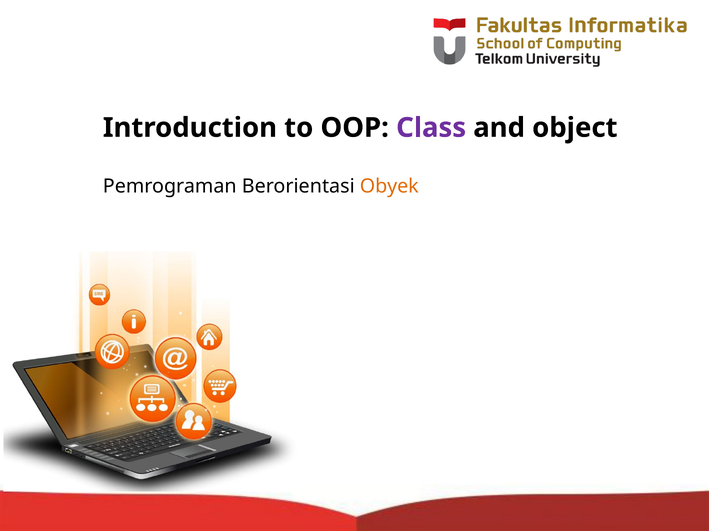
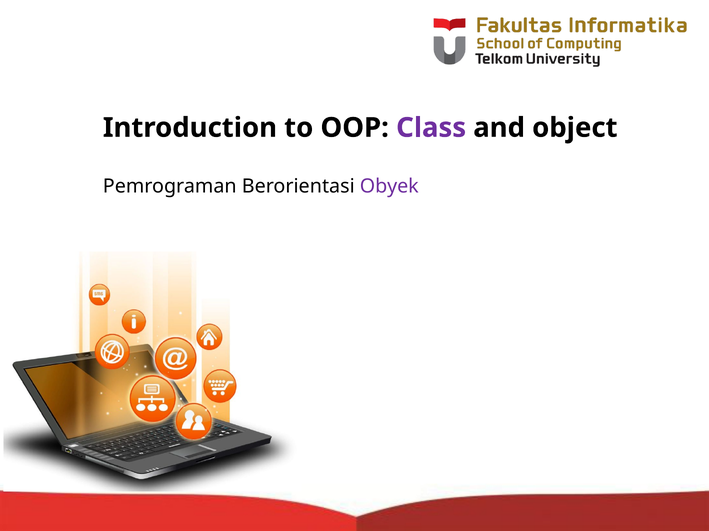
Obyek colour: orange -> purple (389, 187)
